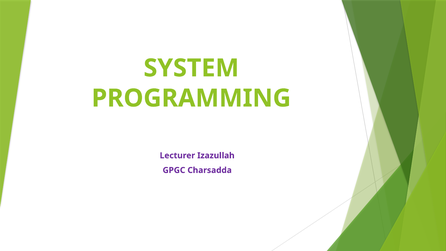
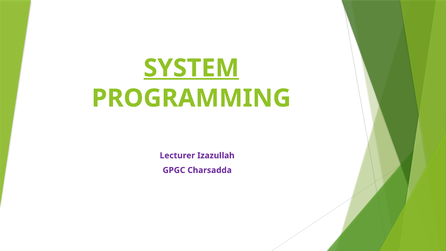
SYSTEM underline: none -> present (191, 68)
